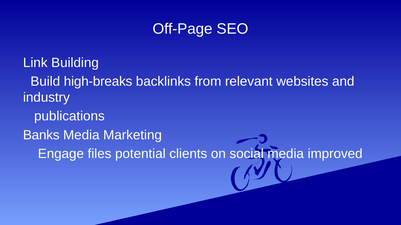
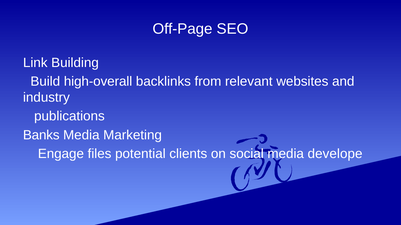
high-breaks: high-breaks -> high-overall (98, 82)
improved: improved -> develope (335, 154)
